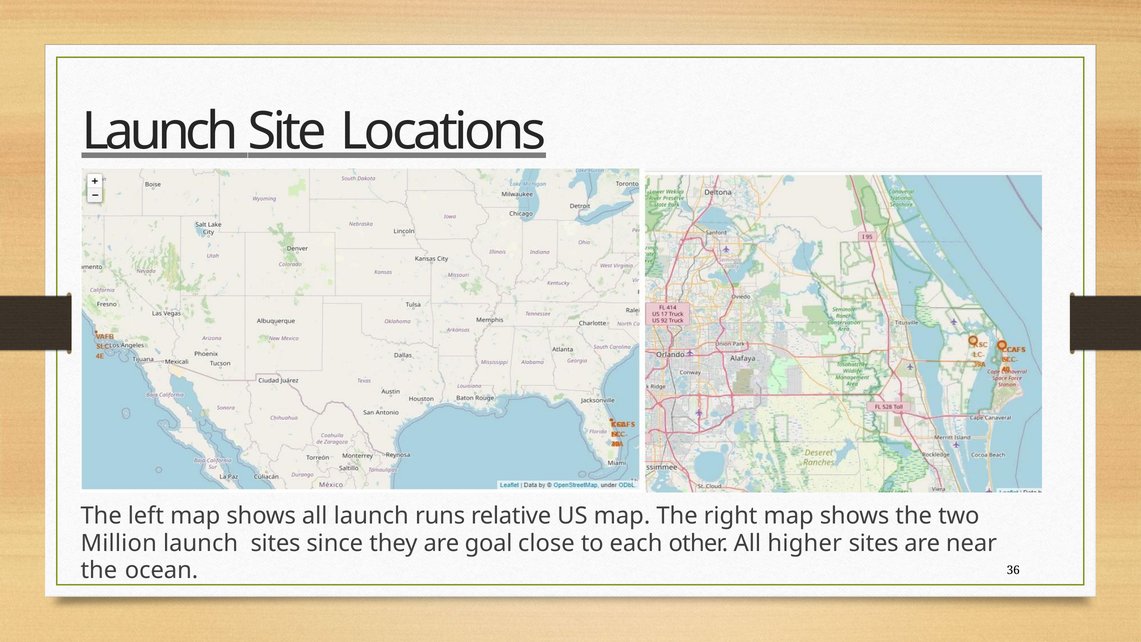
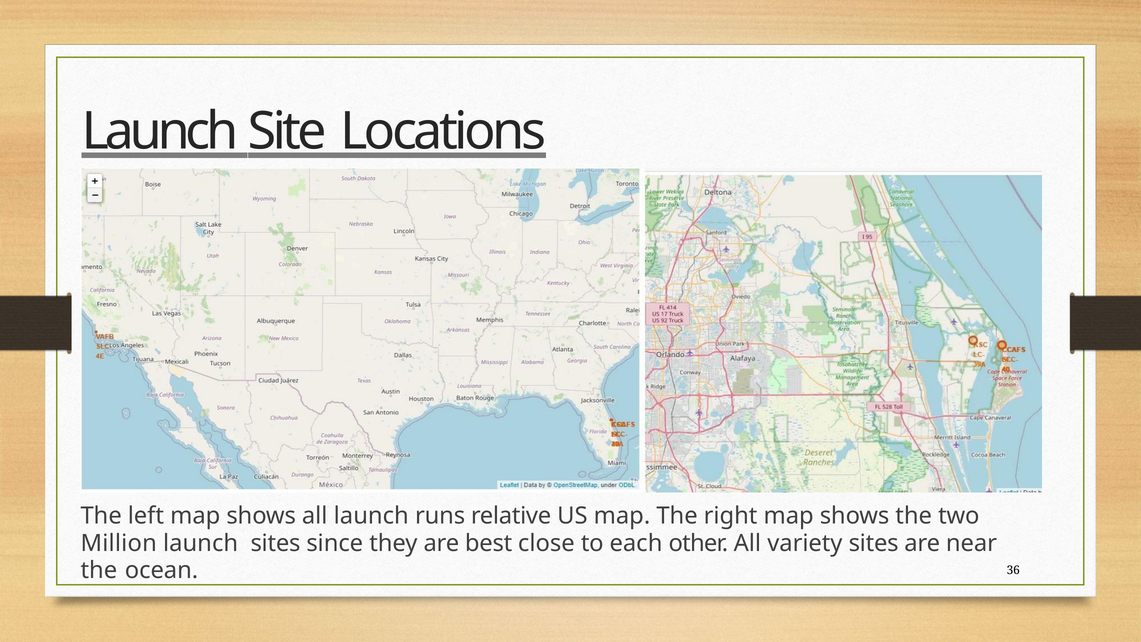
goal: goal -> best (489, 543)
higher: higher -> variety (805, 543)
